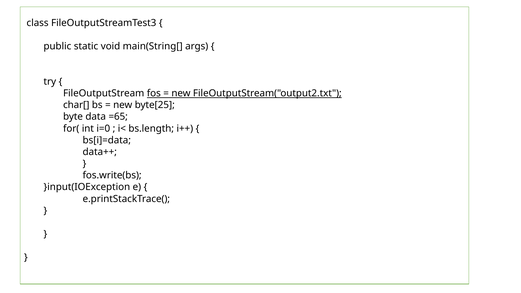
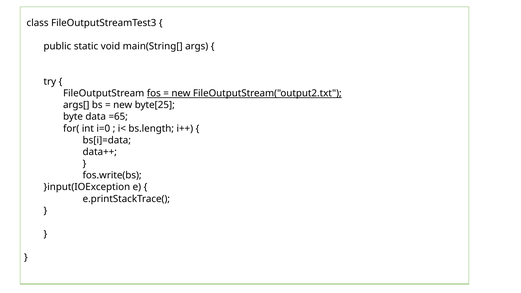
char[: char[ -> args[ (76, 105)
